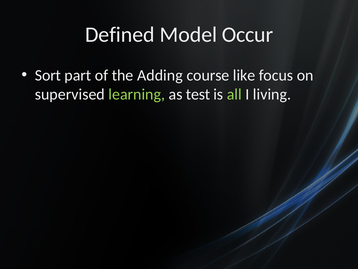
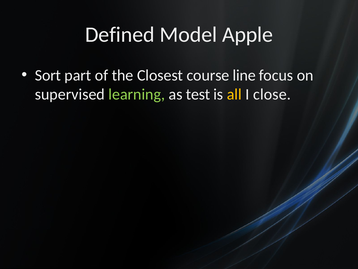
Occur: Occur -> Apple (248, 35)
Adding: Adding -> Closest (160, 75)
like: like -> line (244, 75)
all colour: light green -> yellow (234, 94)
living: living -> close (272, 94)
